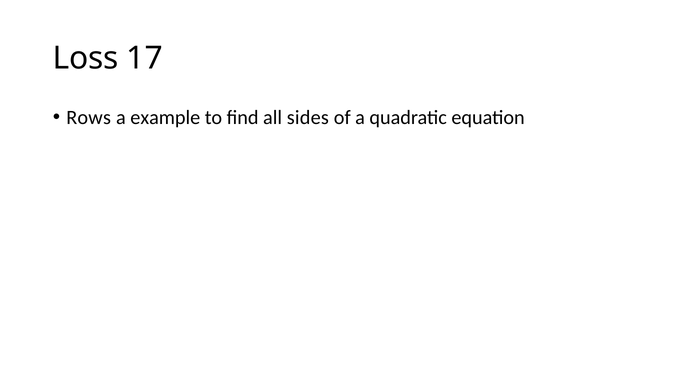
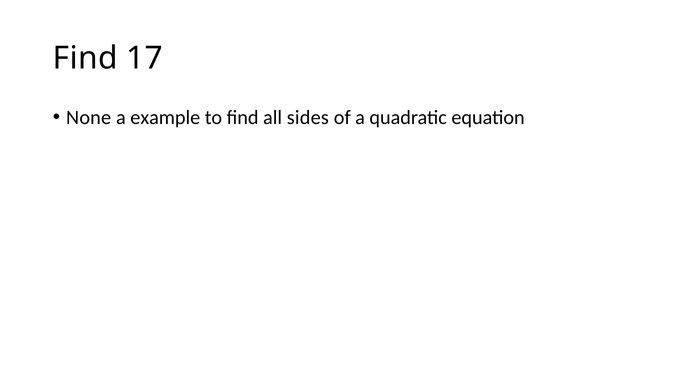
Loss: Loss -> Find (85, 58)
Rows: Rows -> None (89, 117)
